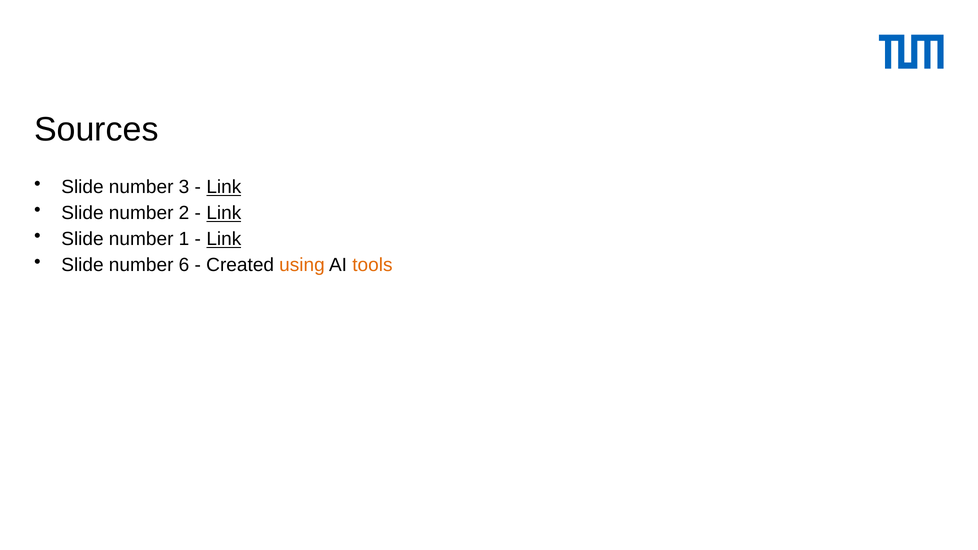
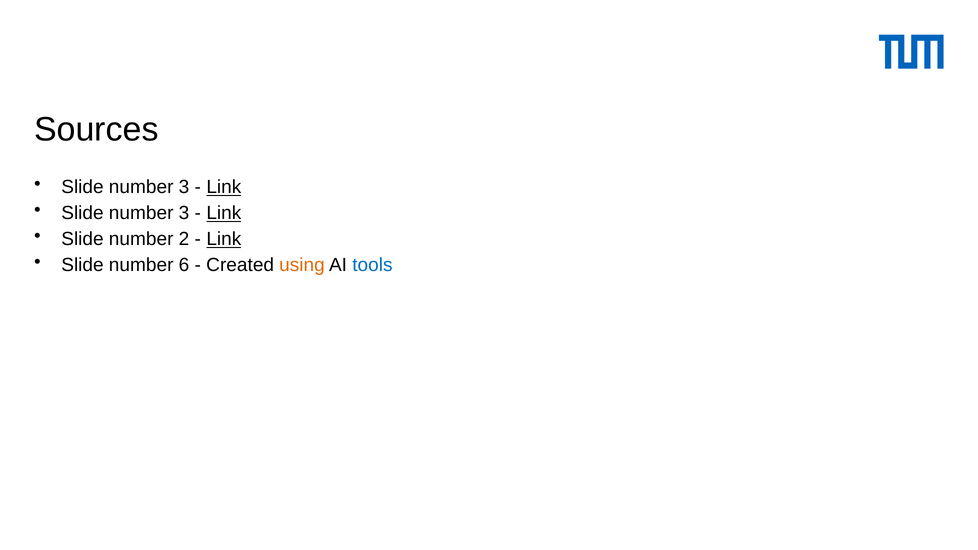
2: 2 -> 3 (184, 213)
1: 1 -> 2 (184, 239)
tools colour: orange -> blue (372, 265)
